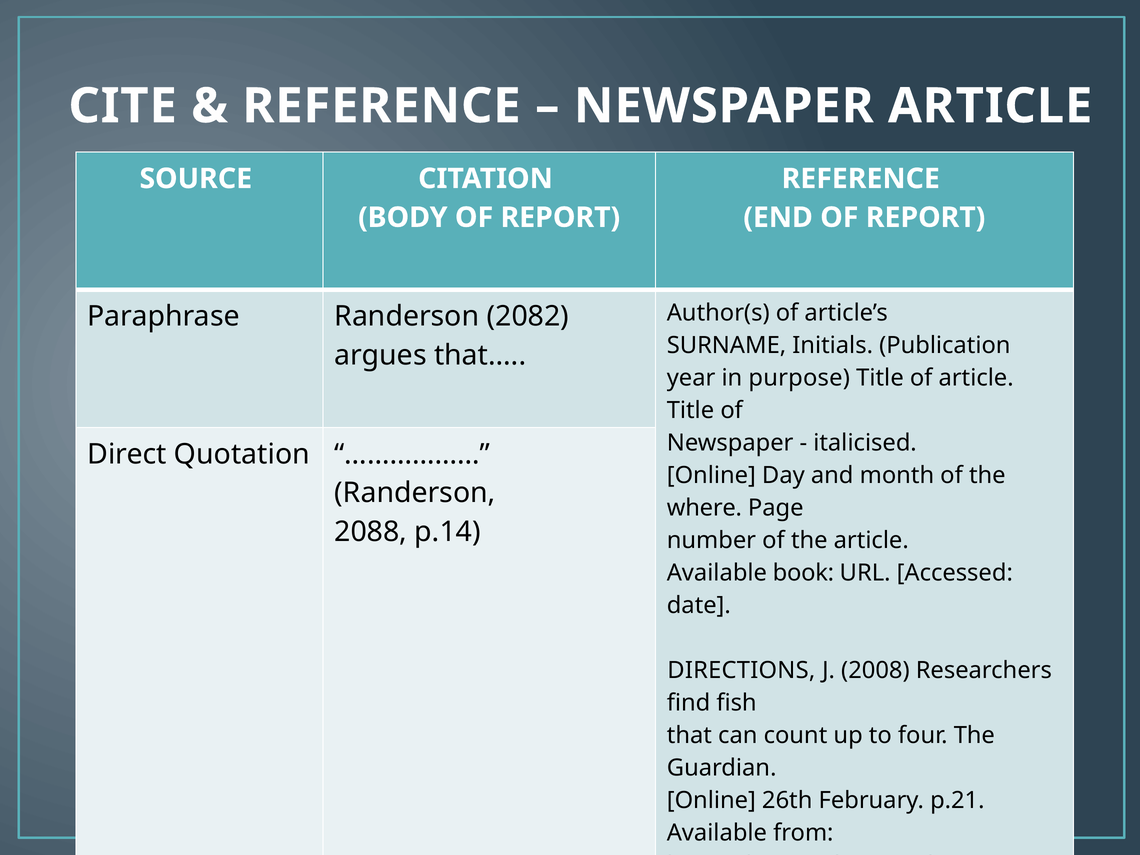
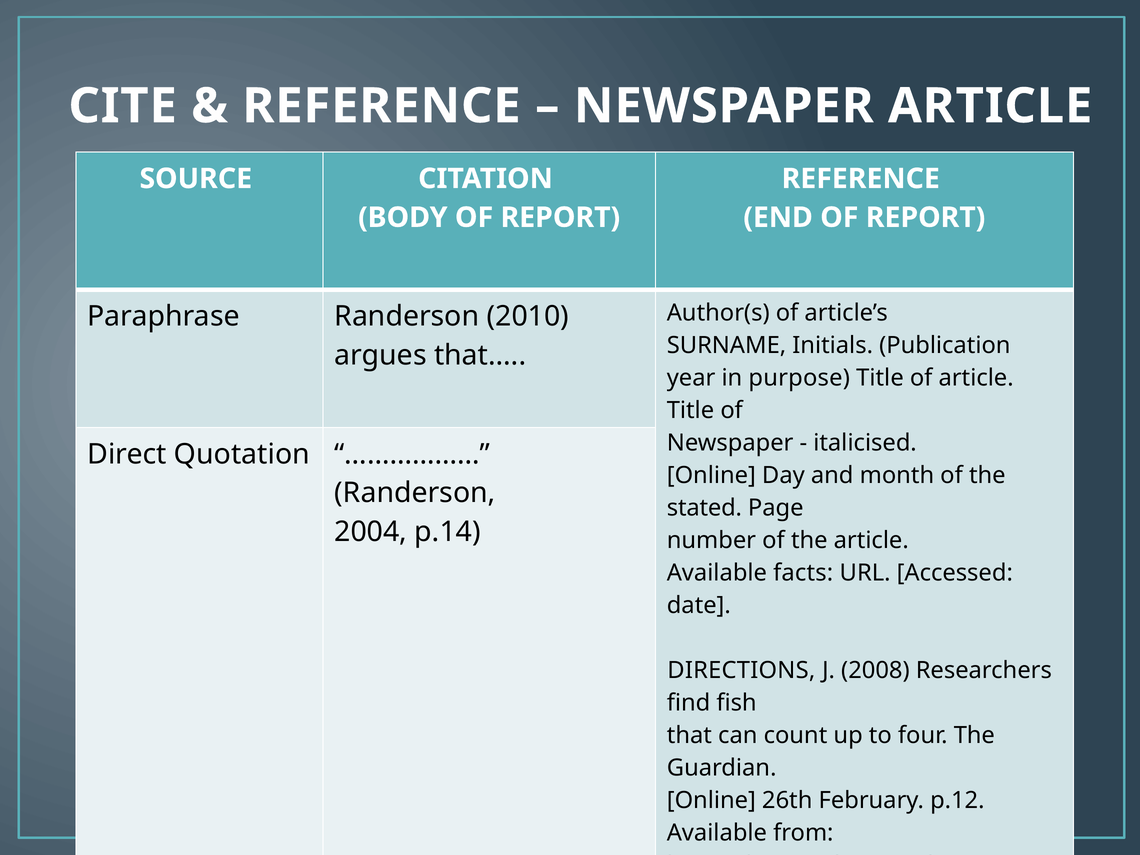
2082: 2082 -> 2010 (528, 316)
where: where -> stated (704, 508)
2088: 2088 -> 2004 (371, 532)
book: book -> facts (803, 573)
p.21: p.21 -> p.12 (957, 800)
